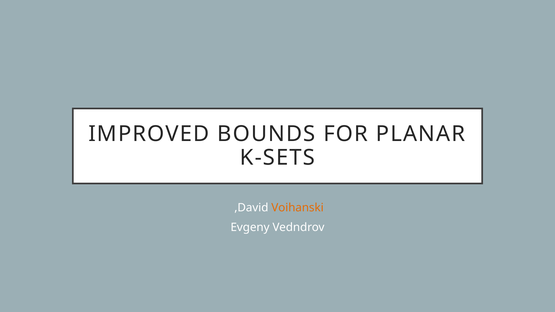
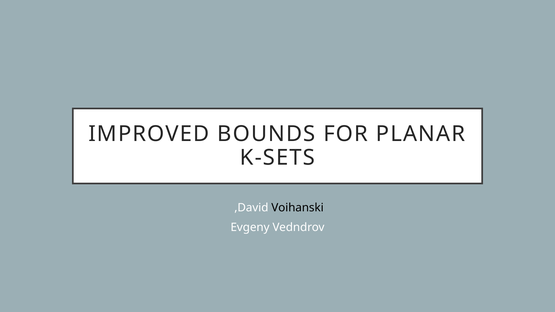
Voihanski colour: orange -> black (298, 208)
